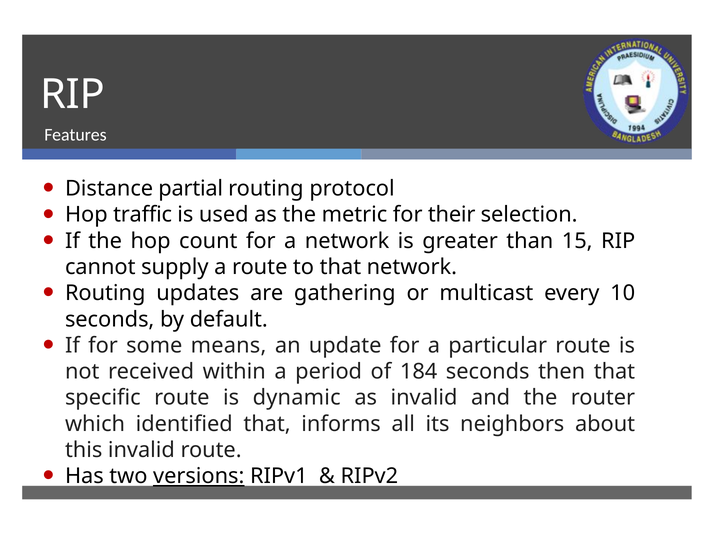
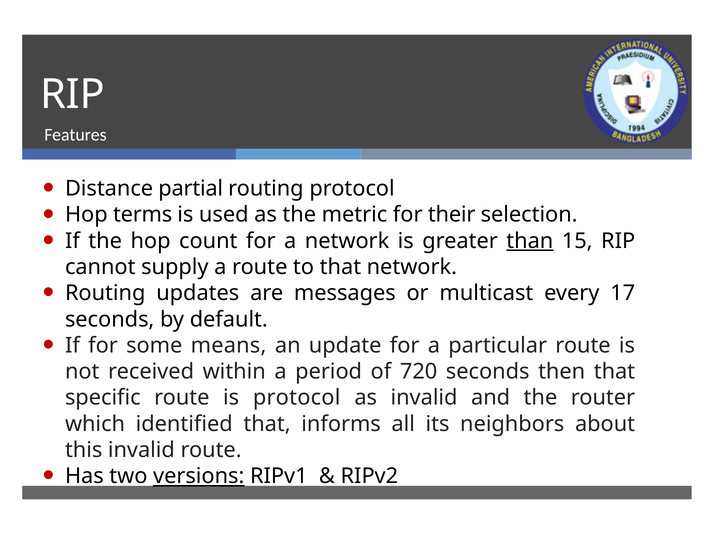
traffic: traffic -> terms (143, 215)
than underline: none -> present (530, 241)
gathering: gathering -> messages (345, 293)
10: 10 -> 17 (623, 293)
184: 184 -> 720 (419, 372)
is dynamic: dynamic -> protocol (297, 398)
